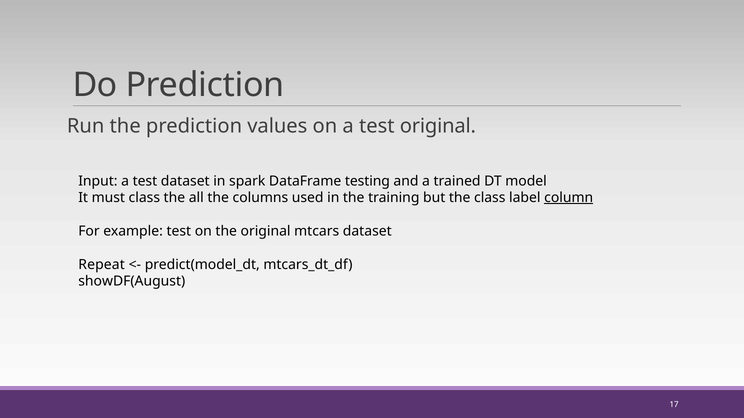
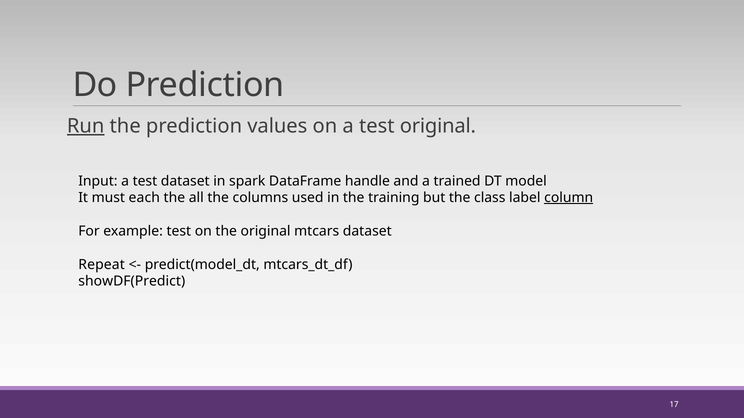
Run underline: none -> present (86, 126)
testing: testing -> handle (367, 181)
must class: class -> each (144, 198)
showDF(August: showDF(August -> showDF(Predict (132, 282)
